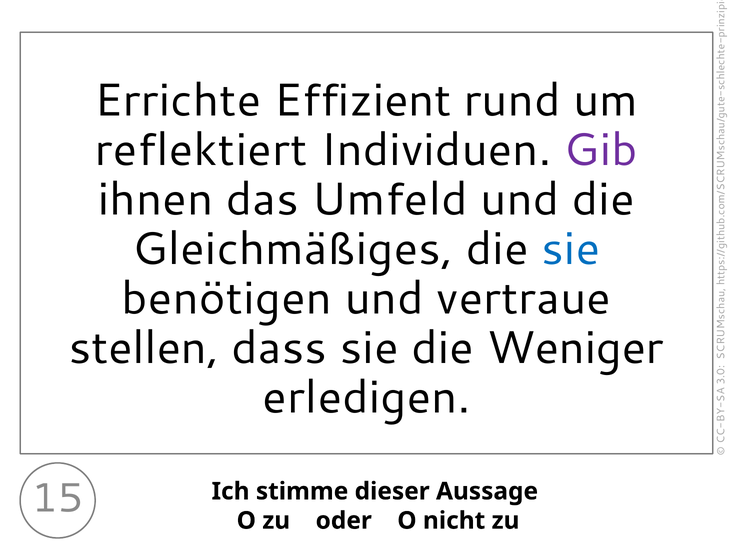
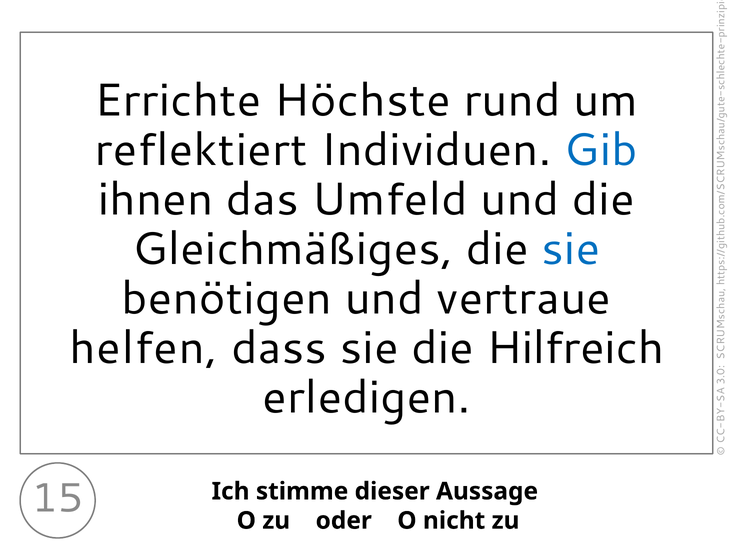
Effizient: Effizient -> Höchste (362, 101)
Gib colour: purple -> blue (601, 150)
stellen: stellen -> helfen (144, 348)
Weniger: Weniger -> Hilfreich (575, 348)
